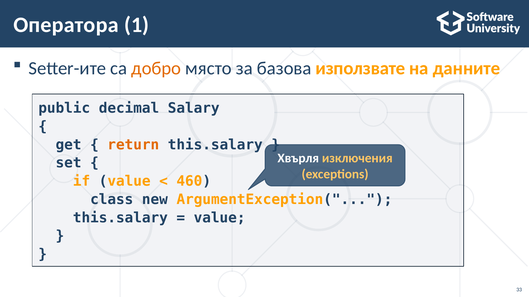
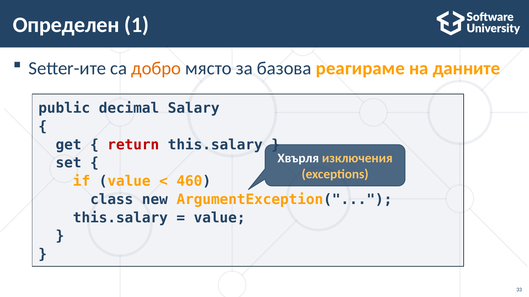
Оператора: Оператора -> Определен (66, 25)
използвате: използвате -> реагираме (360, 69)
return colour: orange -> red (133, 145)
